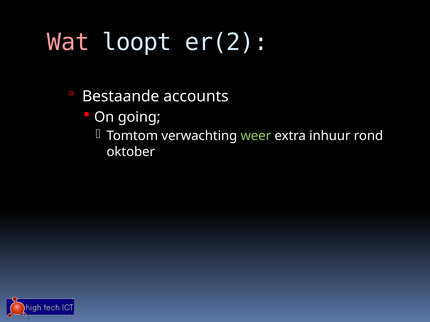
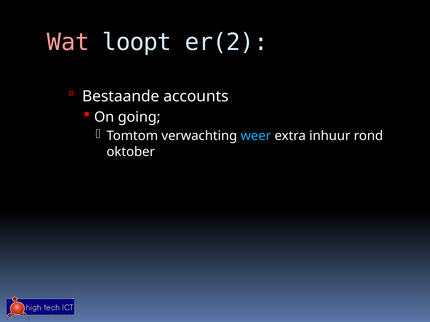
weer colour: light green -> light blue (256, 136)
